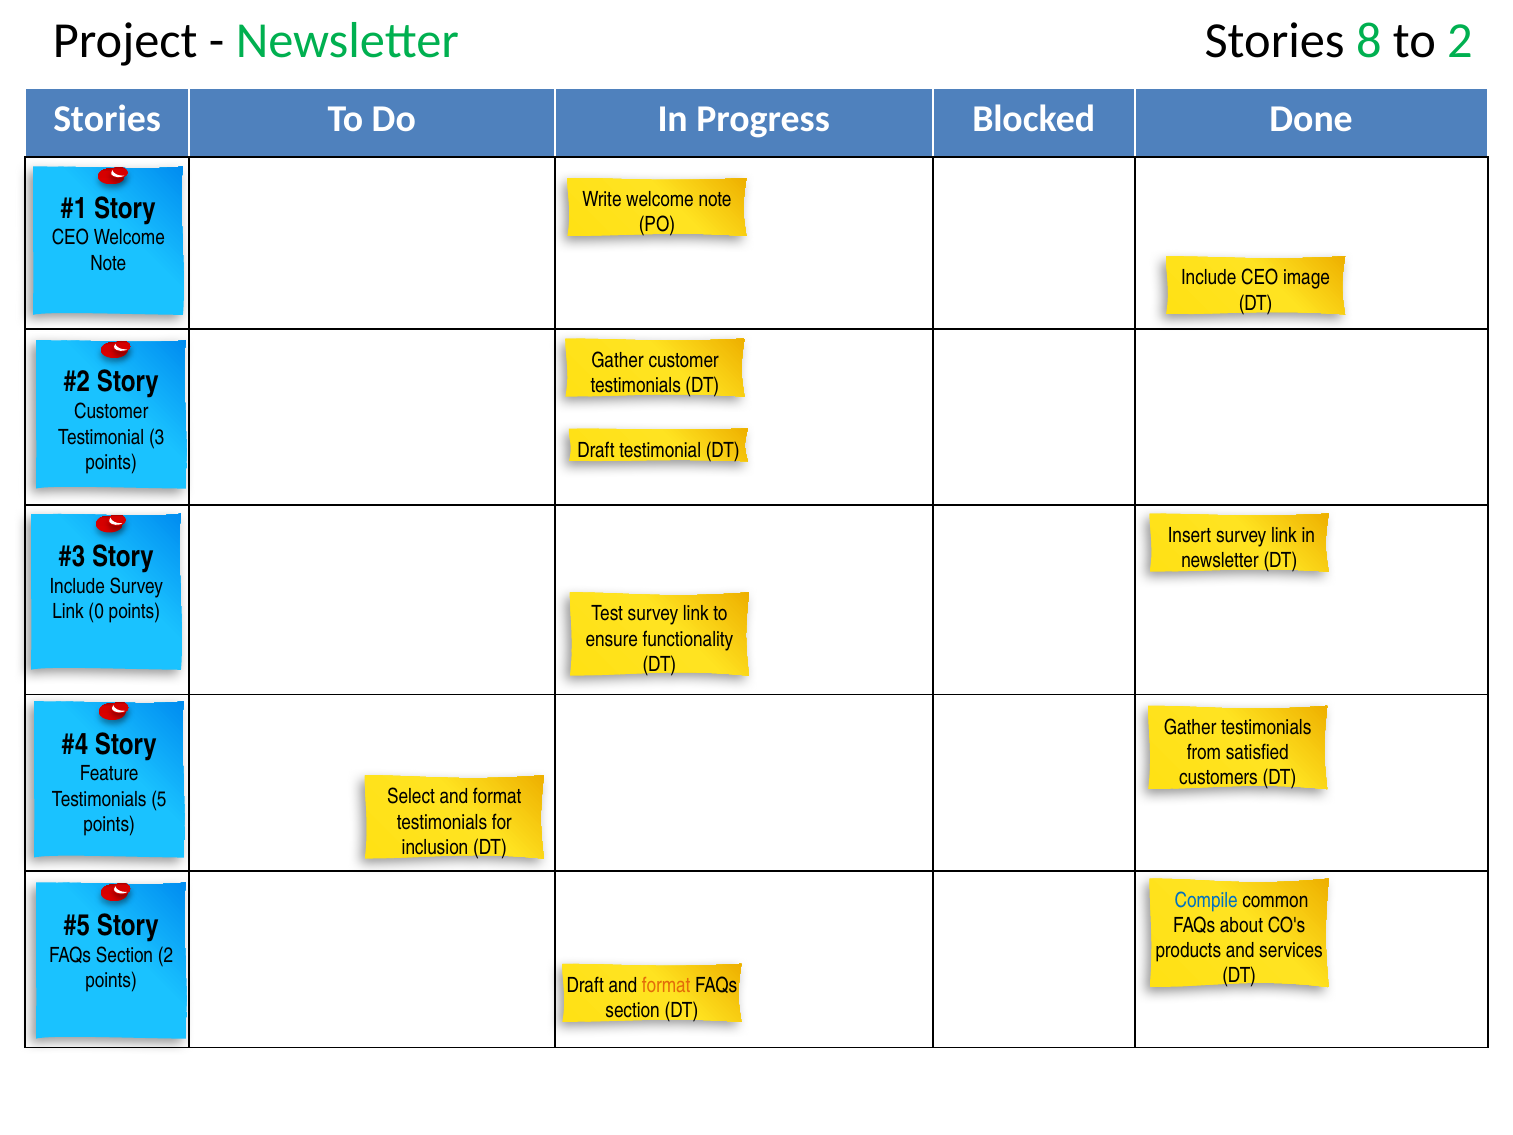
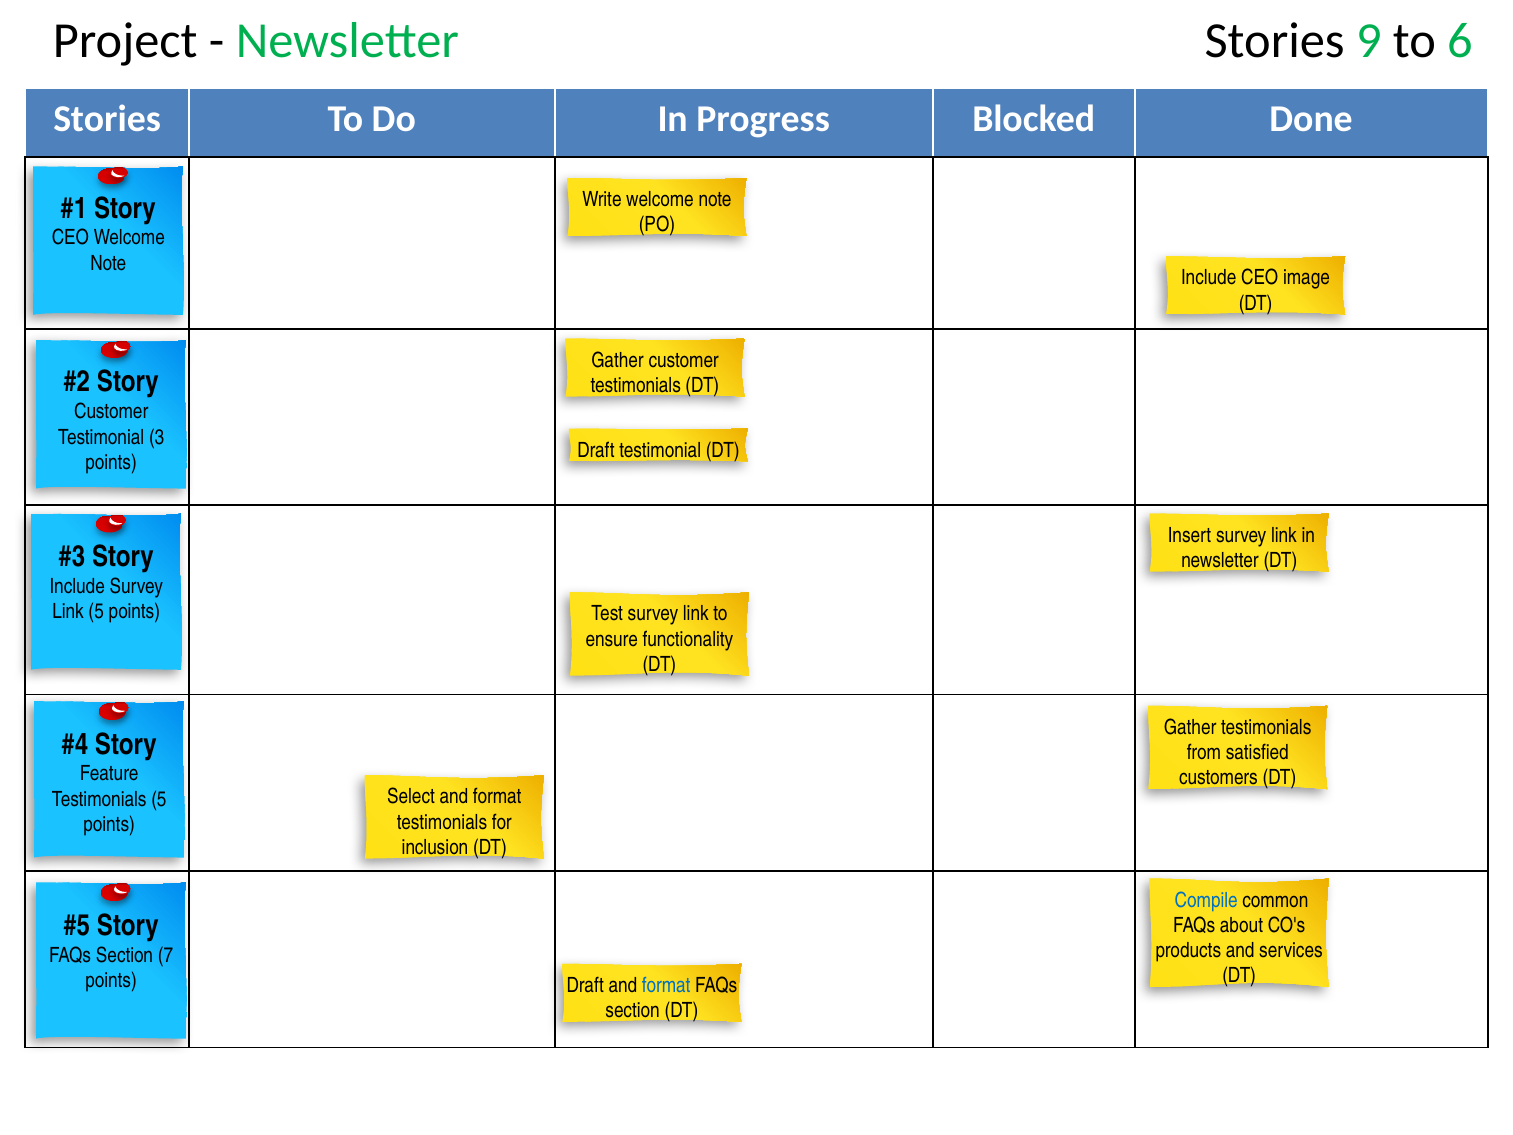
8: 8 -> 9 (1369, 41)
to 2: 2 -> 6 (1460, 41)
Link 0: 0 -> 5 (96, 612)
Section 2: 2 -> 7 (166, 955)
format colour: orange -> blue (666, 985)
